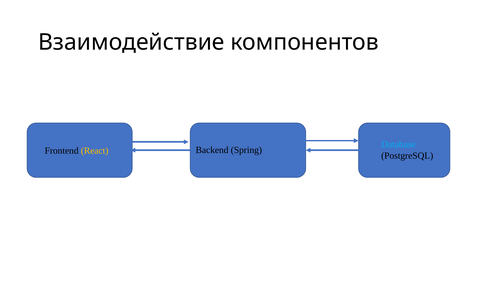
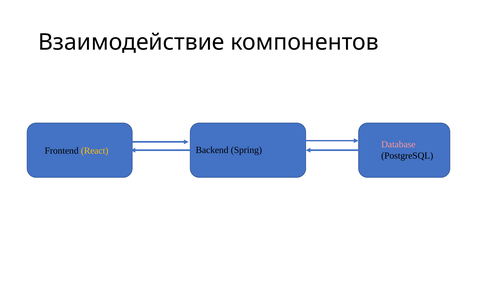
Database colour: light blue -> pink (398, 144)
